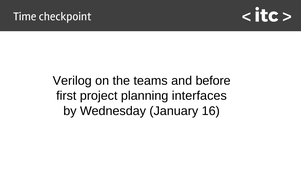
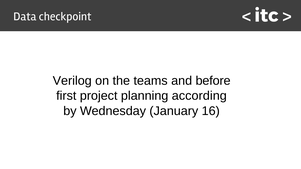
Time: Time -> Data (25, 17)
interfaces: interfaces -> according (199, 96)
